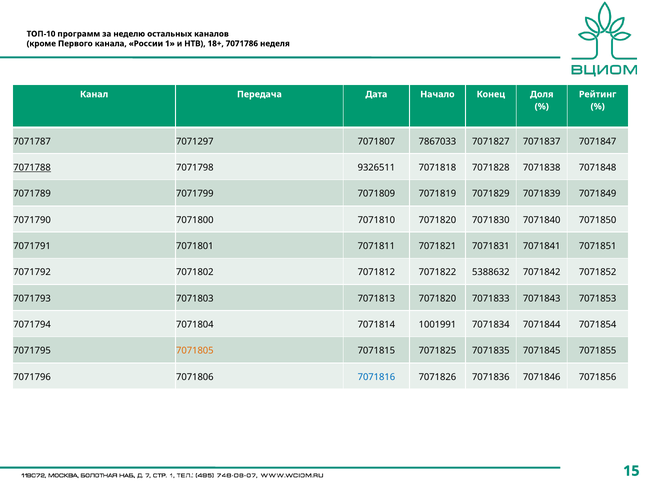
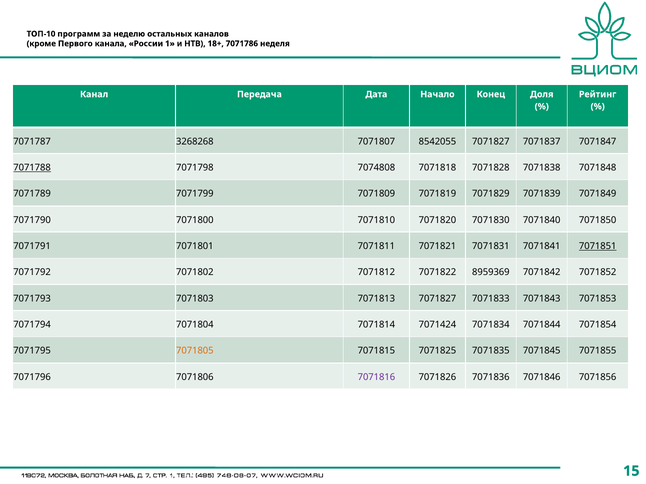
7071297: 7071297 -> 3268268 (195, 142)
7867033: 7867033 -> 8542055 (437, 142)
9326511: 9326511 -> 7074808 (376, 168)
7071851 underline: none -> present (598, 246)
5388632: 5388632 -> 8959369 (491, 273)
7071813 7071820: 7071820 -> 7071827 (437, 299)
1001991: 1001991 -> 7071424 (437, 325)
7071816 colour: blue -> purple (376, 377)
